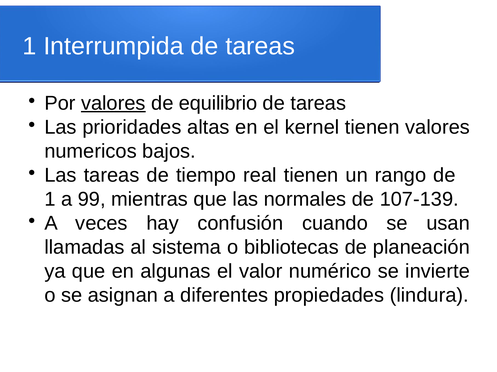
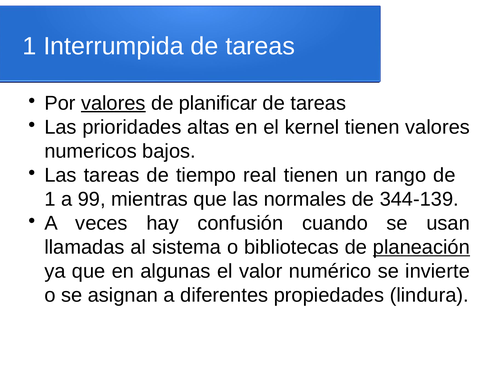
equilibrio: equilibrio -> planificar (218, 103)
107-139: 107-139 -> 344-139 (419, 200)
planeación underline: none -> present (421, 248)
